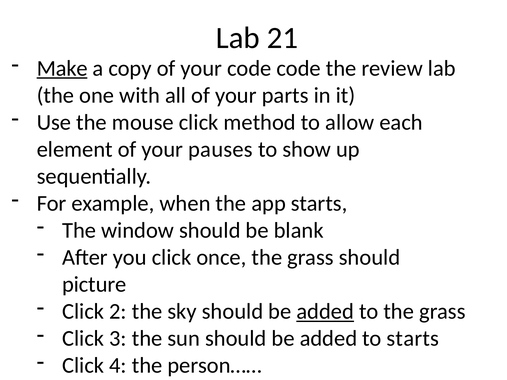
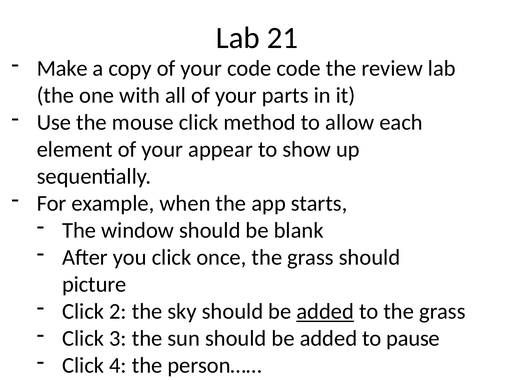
Make underline: present -> none (62, 68)
pauses: pauses -> appear (221, 149)
to starts: starts -> pause (413, 339)
